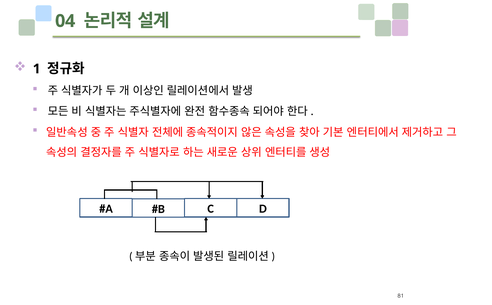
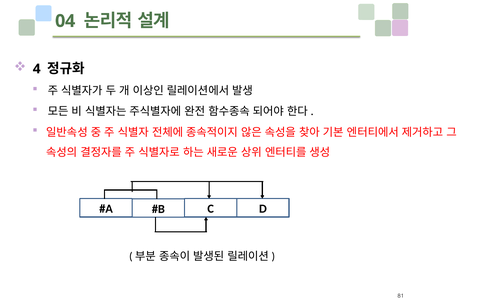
1: 1 -> 4 (37, 69)
